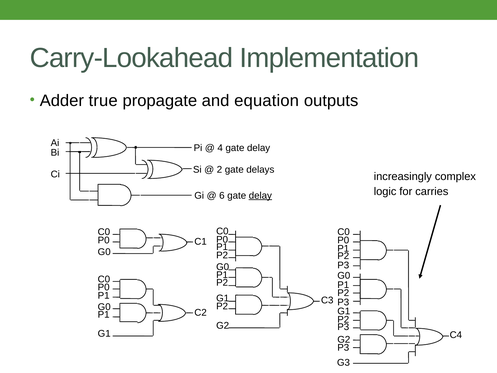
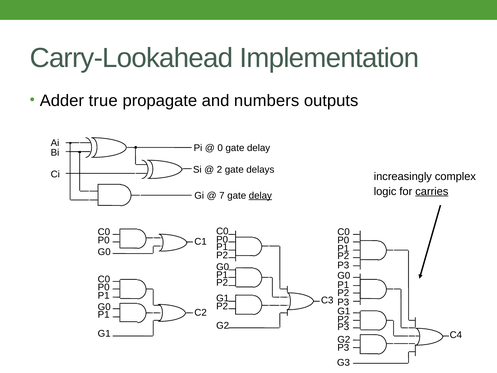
equation: equation -> numbers (267, 101)
4: 4 -> 0 (220, 148)
carries underline: none -> present (432, 191)
6: 6 -> 7 (222, 195)
